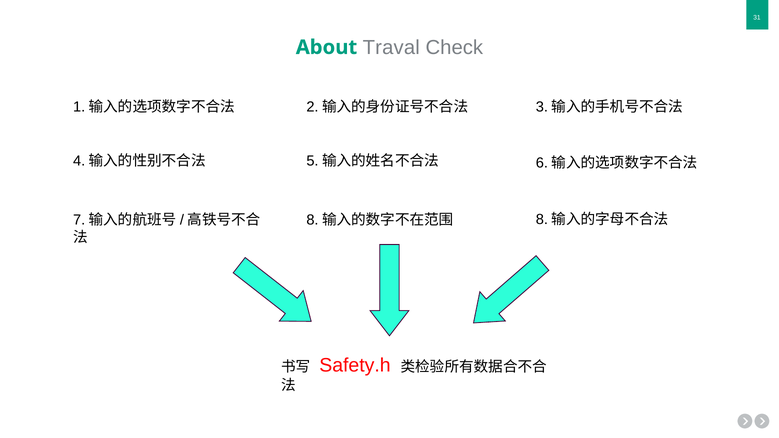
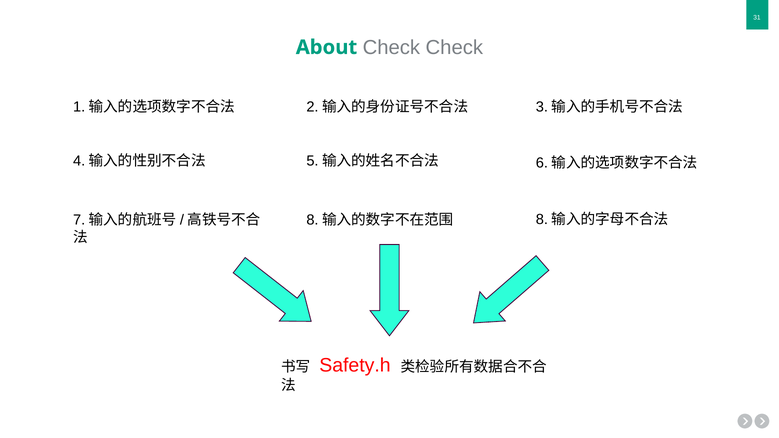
About Traval: Traval -> Check (391, 47)
